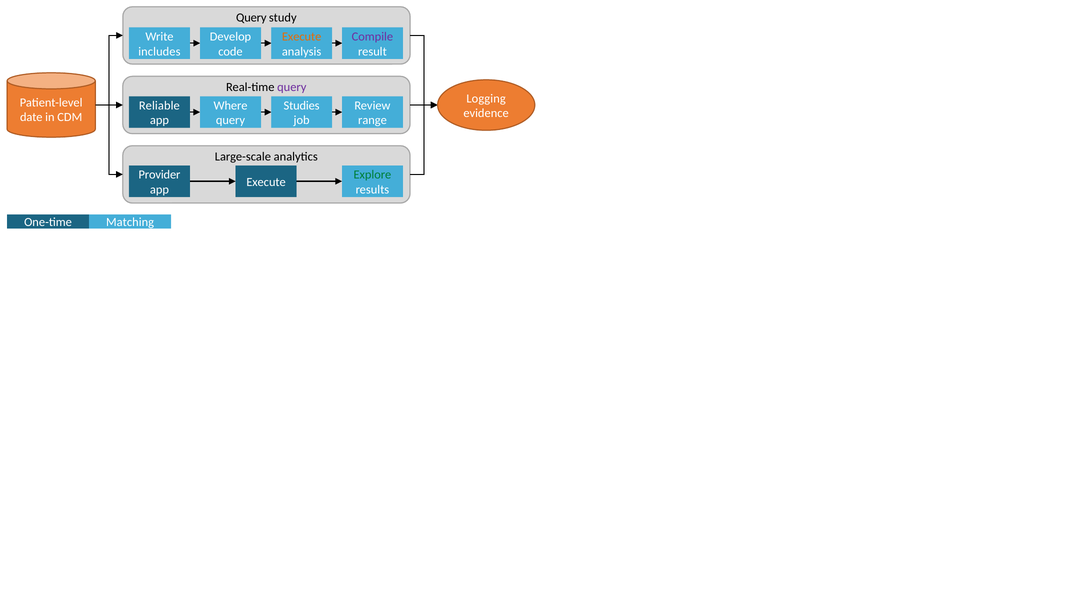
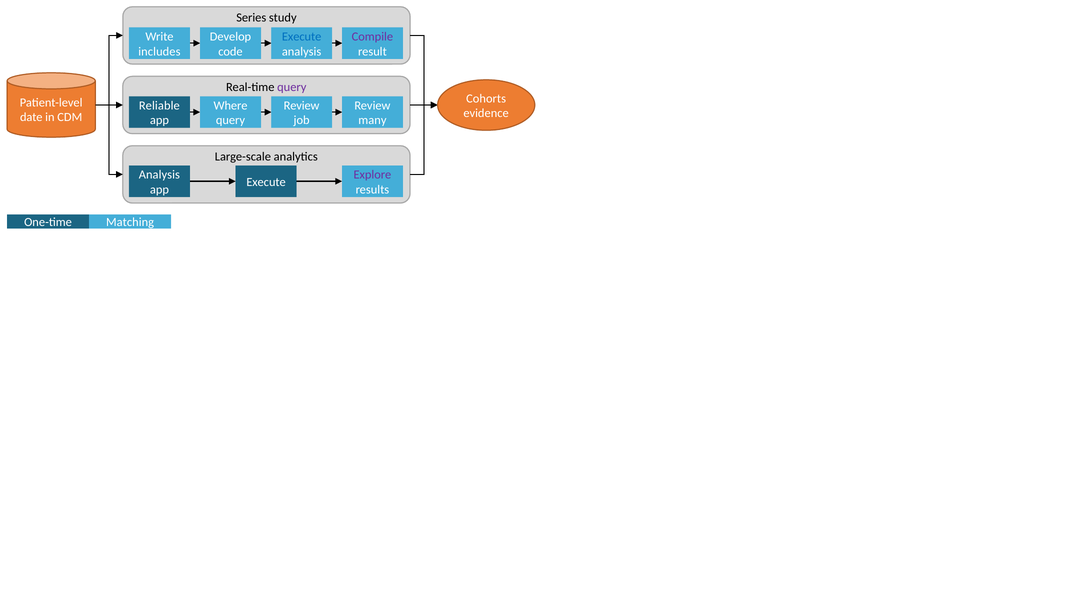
Query: Query -> Series (251, 18)
Execute colour: orange -> blue (302, 37)
Logging: Logging -> Cohorts (486, 98)
Studies: Studies -> Review (302, 105)
range: range -> many (372, 120)
Provider: Provider -> Analysis (159, 175)
Explore colour: green -> purple (372, 175)
